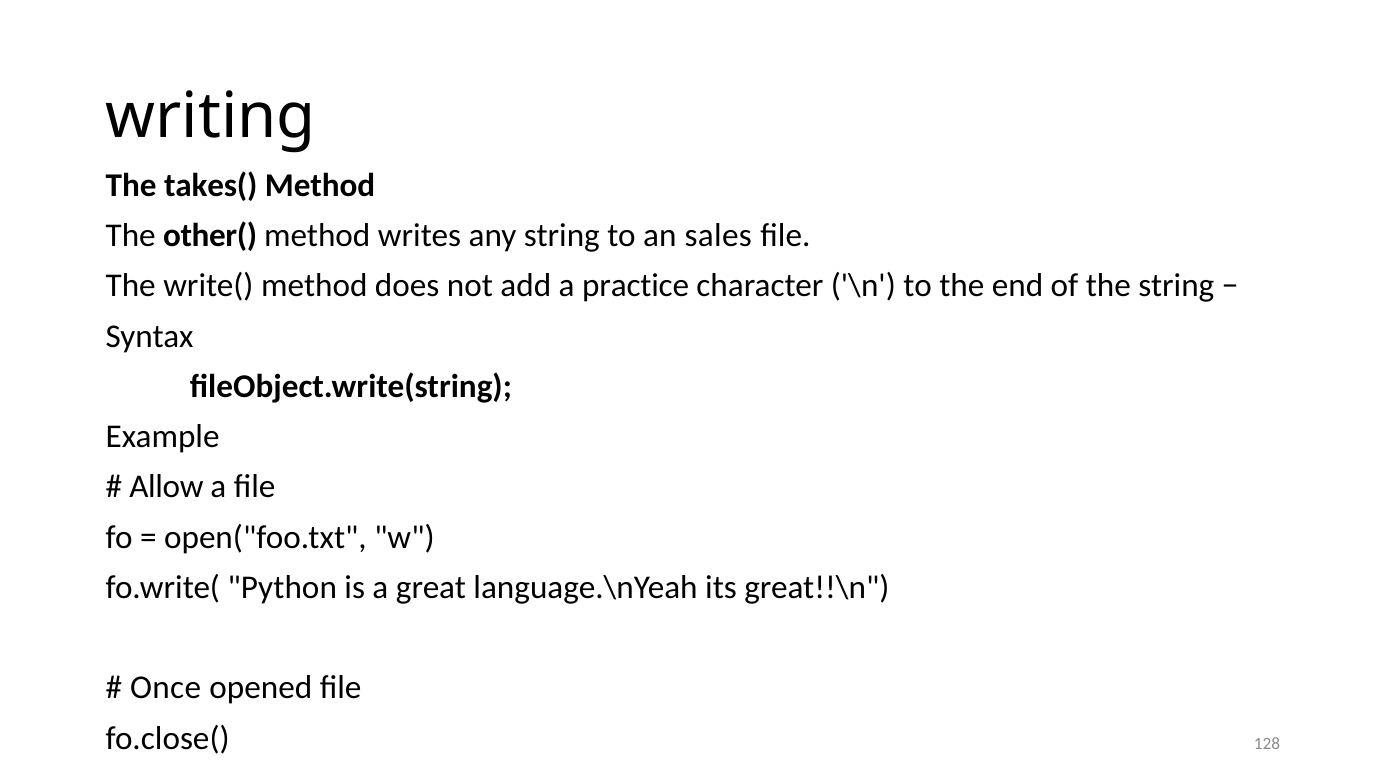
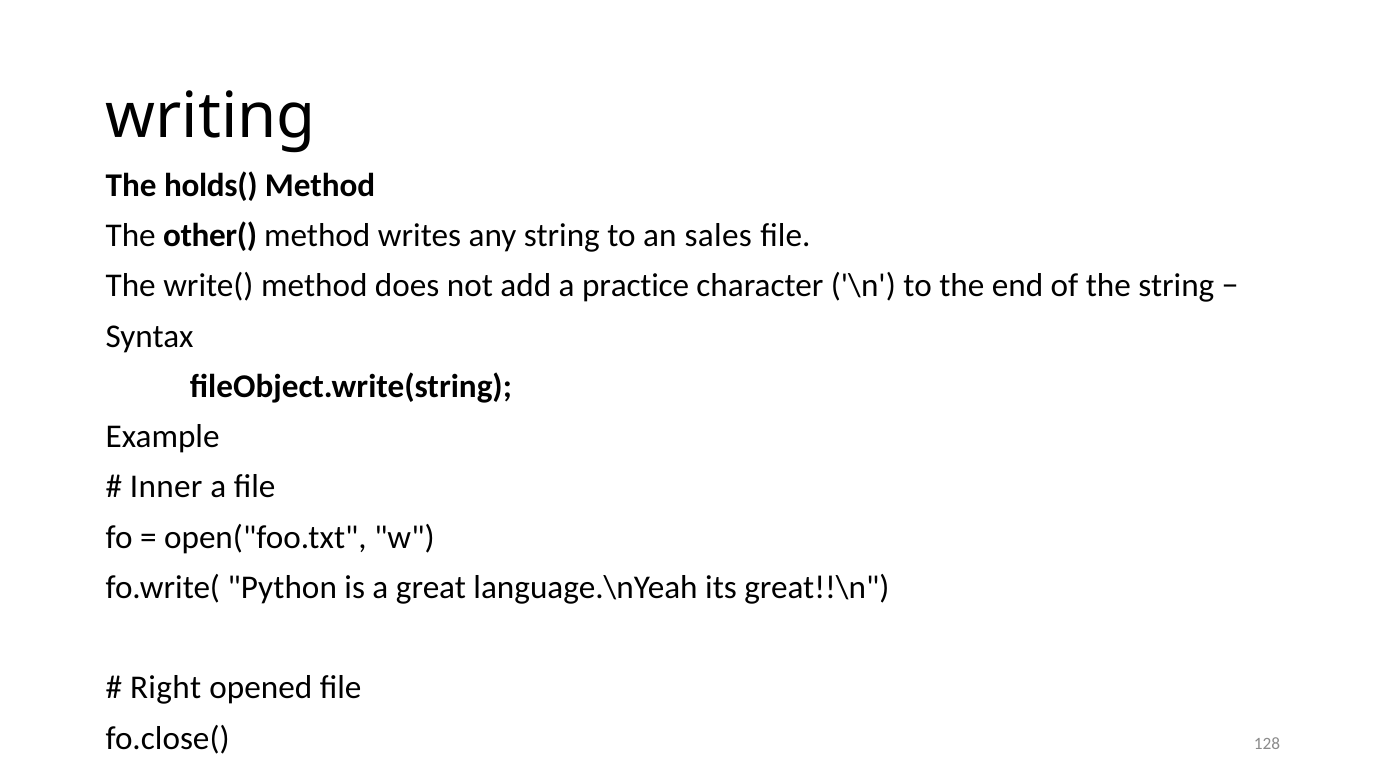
takes(: takes( -> holds( (211, 185)
Allow: Allow -> Inner (166, 487)
Once: Once -> Right (166, 688)
